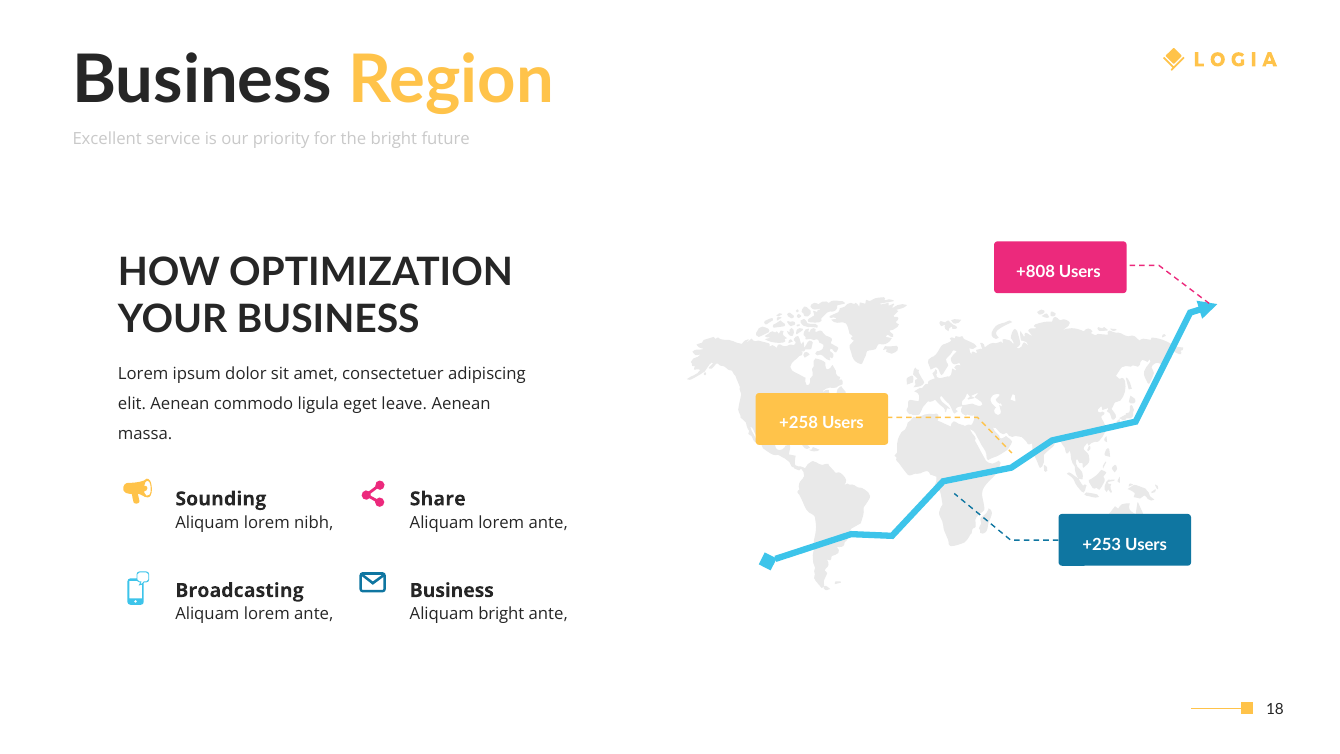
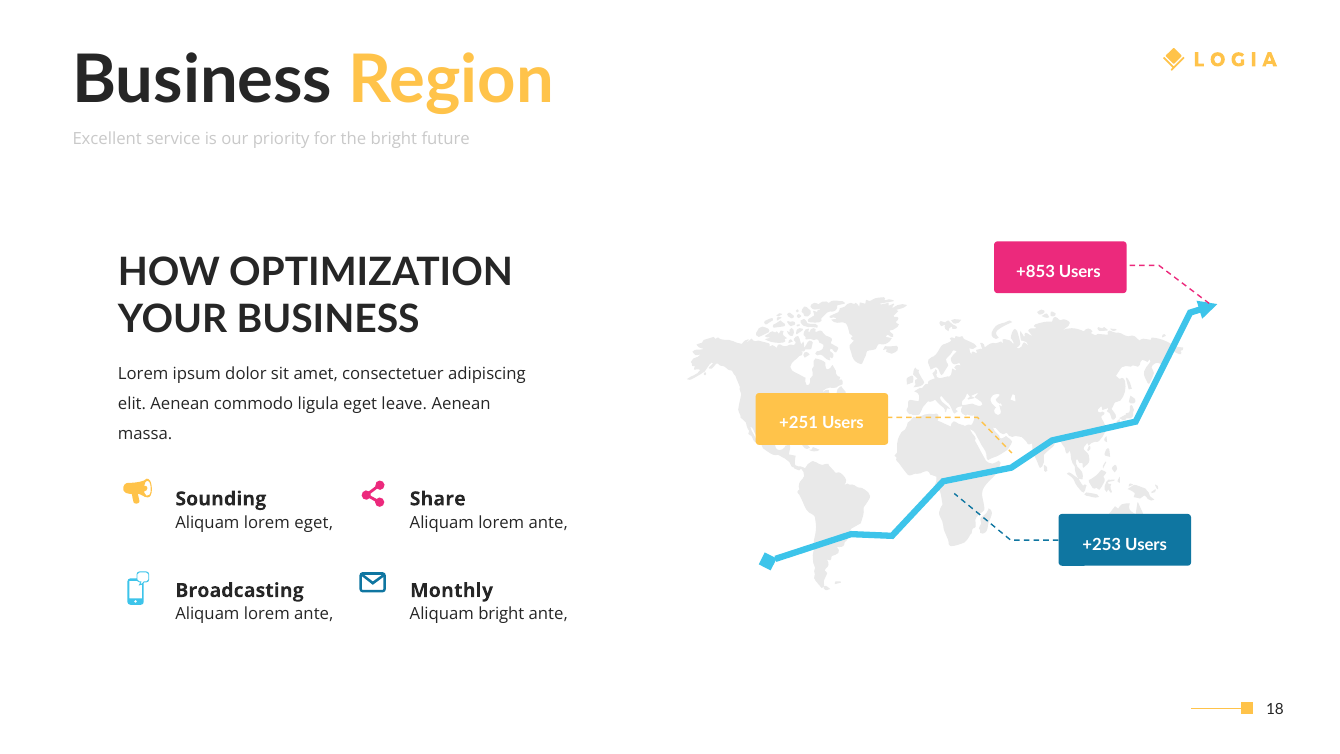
+808: +808 -> +853 (1036, 272)
+258: +258 -> +251 (799, 423)
lorem nibh: nibh -> eget (314, 523)
Business: Business -> Monthly (452, 590)
